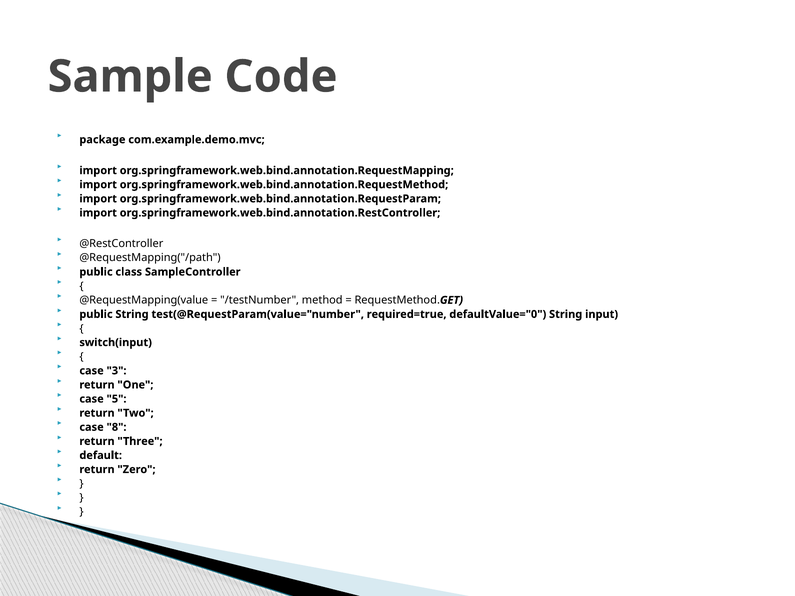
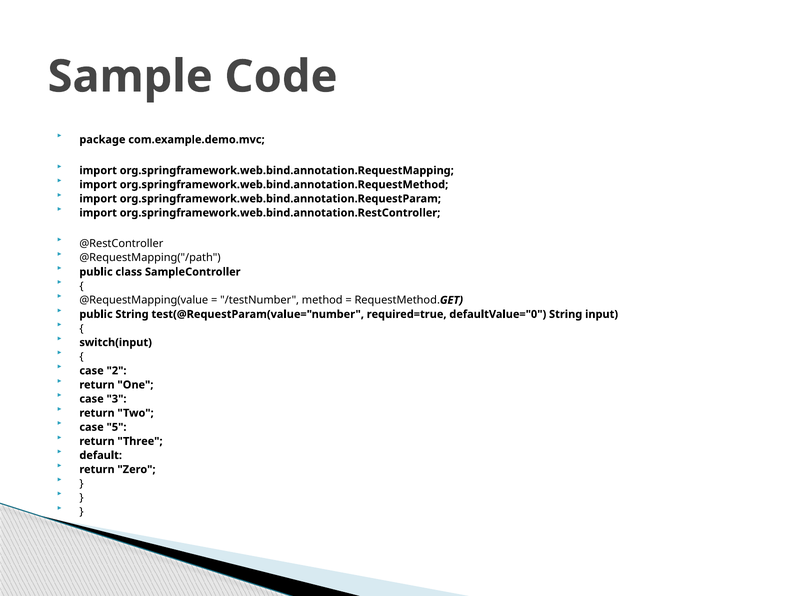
3: 3 -> 2 (117, 371)
5: 5 -> 3 (117, 399)
8: 8 -> 5 (117, 427)
